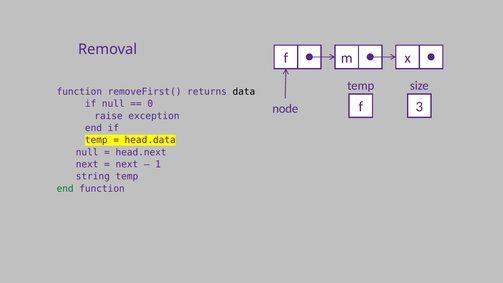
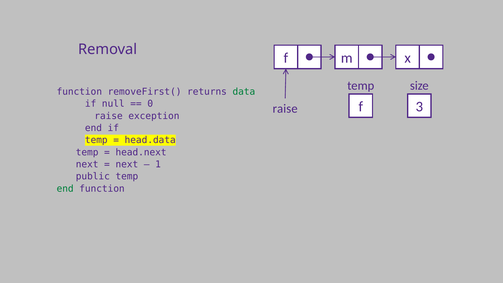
data colour: black -> green (244, 92)
node: node -> raise (285, 109)
null: null -> temp (87, 152)
string: string -> public (93, 176)
